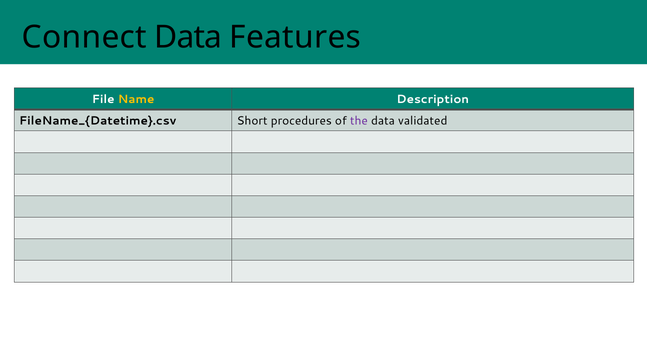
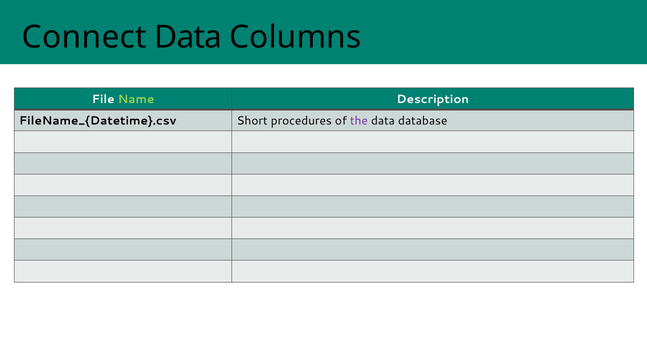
Features: Features -> Columns (295, 37)
Name colour: yellow -> light green (136, 99)
validated: validated -> database (423, 121)
